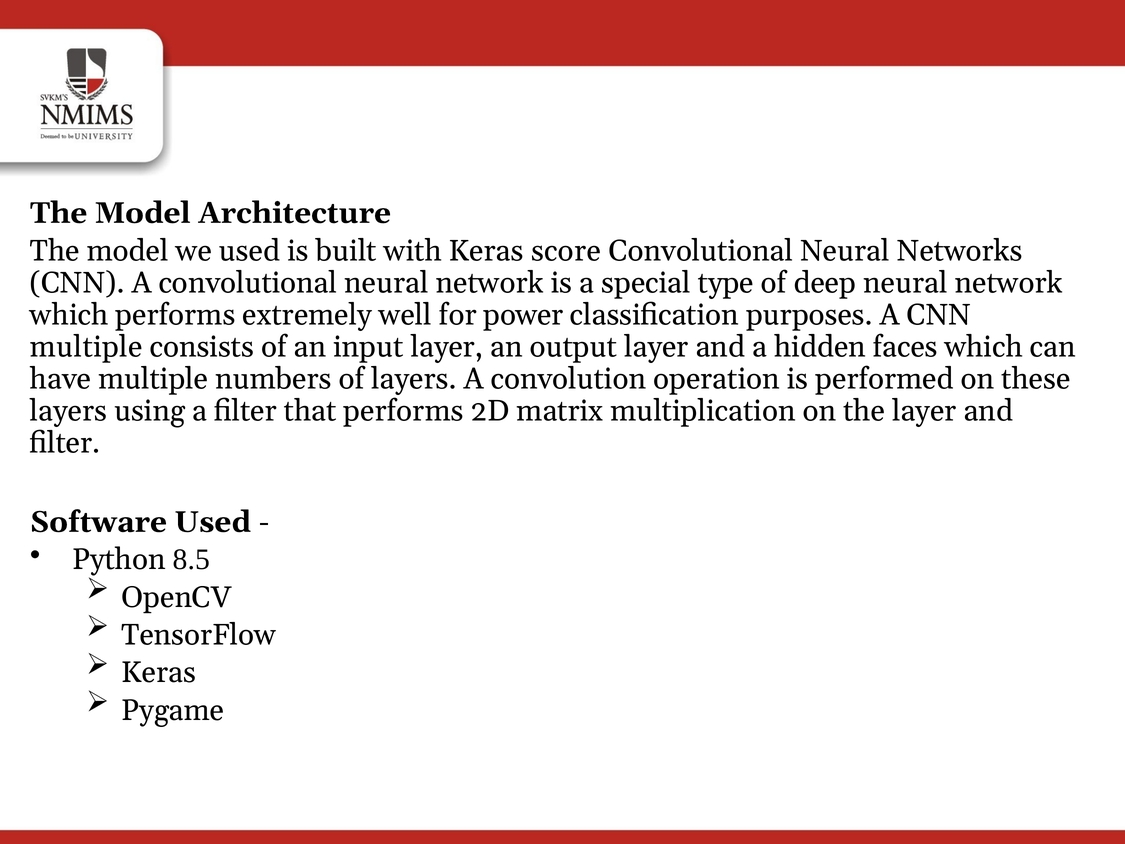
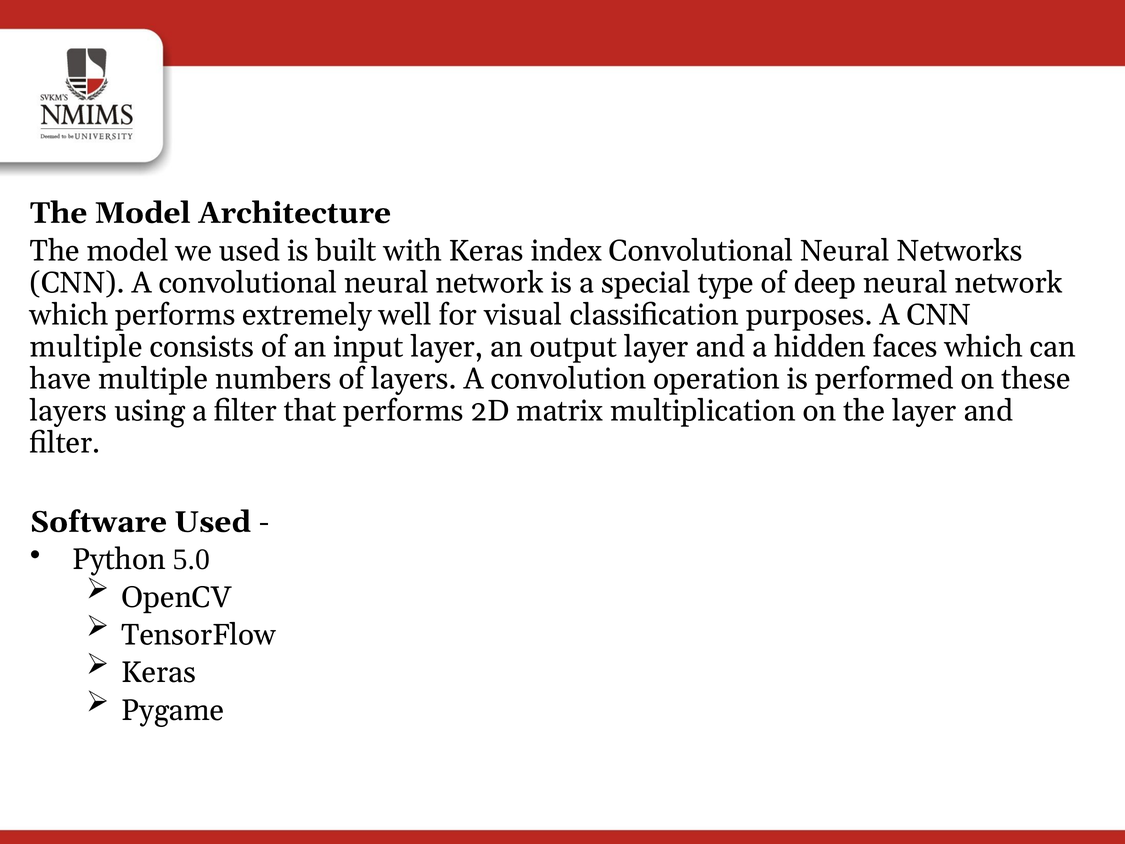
score: score -> index (566, 251)
power: power -> visual (523, 315)
8.5: 8.5 -> 5.0 (191, 560)
